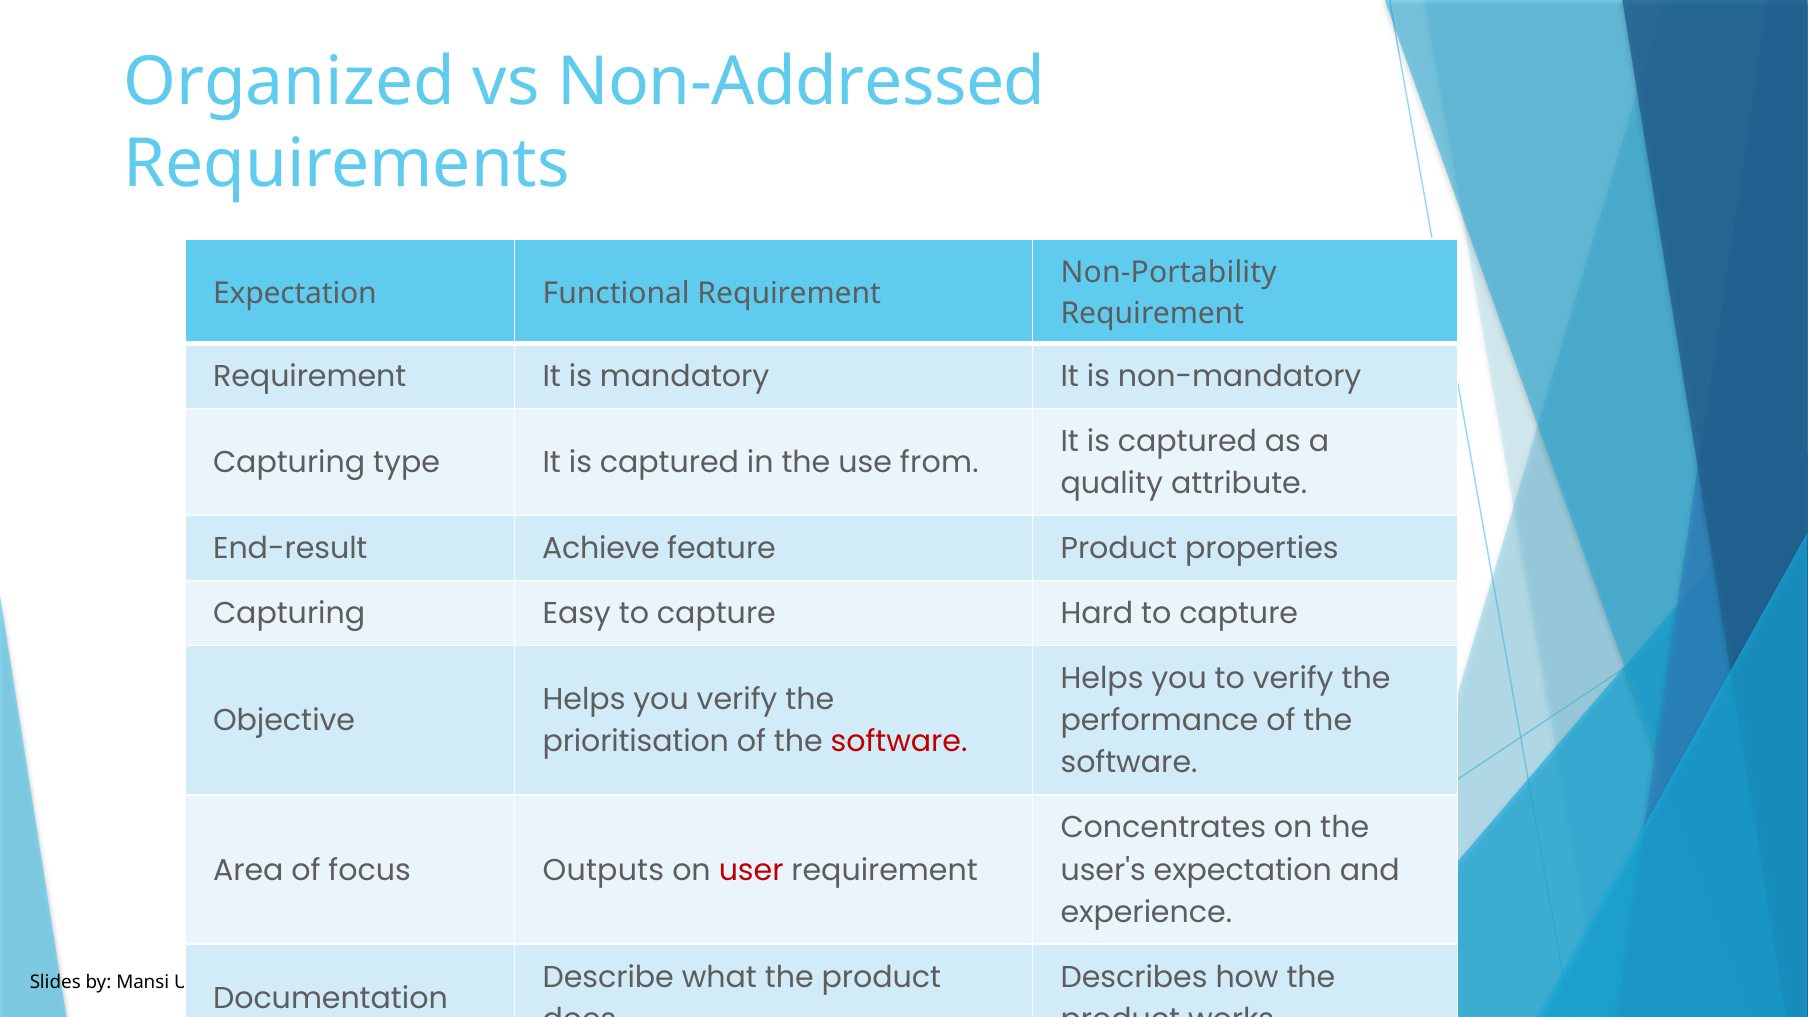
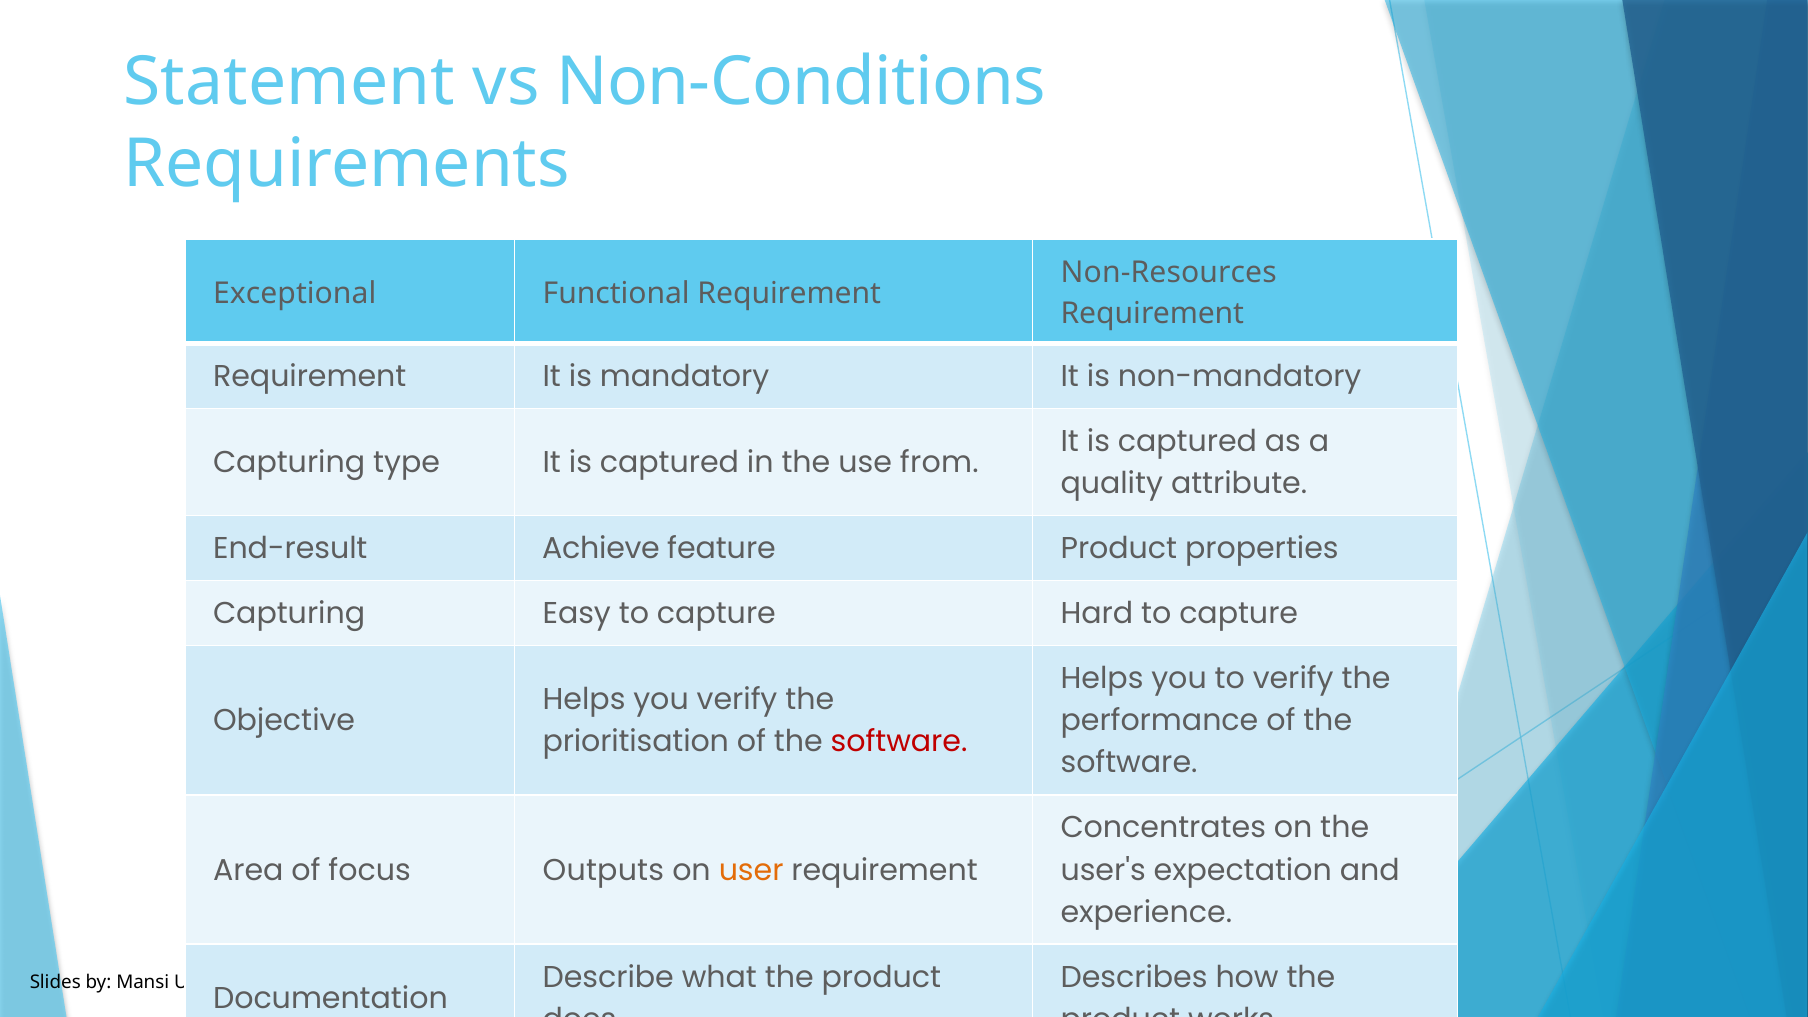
Organized: Organized -> Statement (289, 82)
Non-Addressed: Non-Addressed -> Non-Conditions (801, 82)
Non-Portability: Non-Portability -> Non-Resources (1169, 273)
Expectation: Expectation -> Exceptional (295, 293)
user colour: red -> orange (751, 870)
